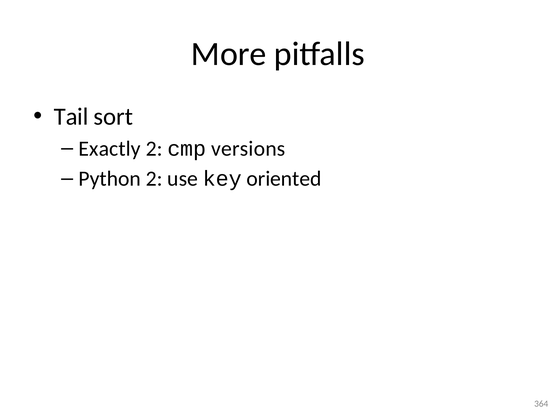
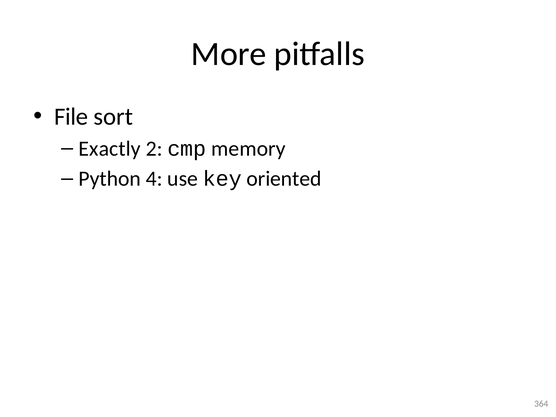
Tail: Tail -> File (71, 117)
versions: versions -> memory (248, 149)
Python 2: 2 -> 4 (154, 179)
